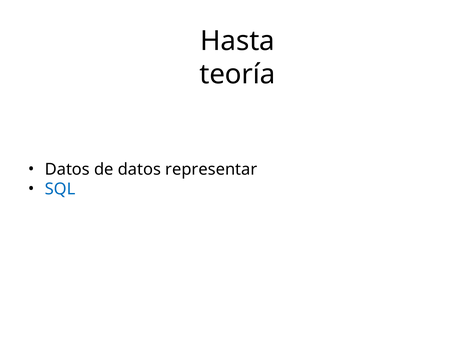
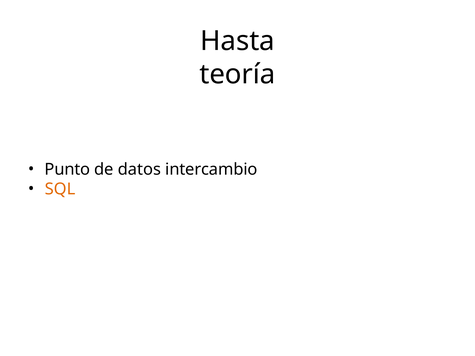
Datos: Datos -> Punto (67, 169)
representar: representar -> intercambio (211, 169)
SQL colour: blue -> orange (60, 189)
